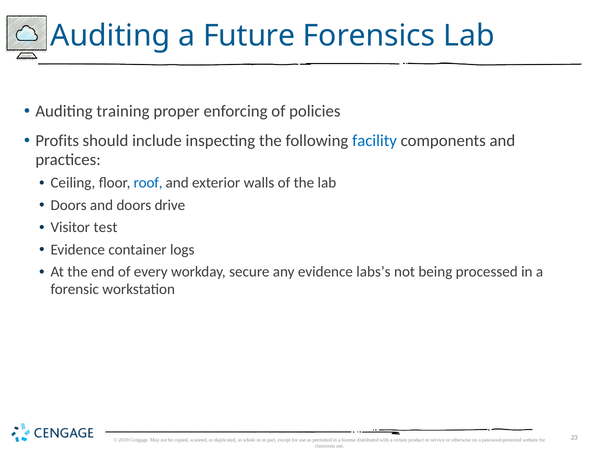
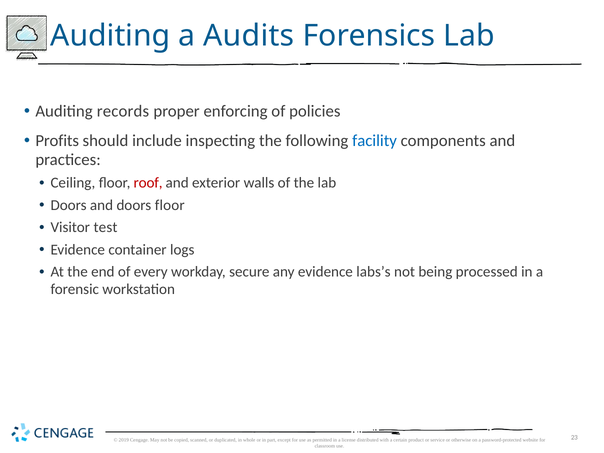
Future: Future -> Audits (249, 36)
training: training -> records (123, 111)
roof colour: blue -> red (148, 183)
doors drive: drive -> floor (170, 205)
